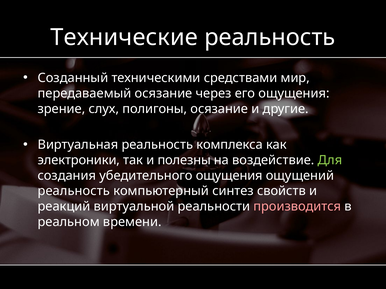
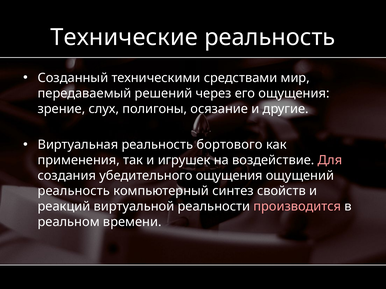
передаваемый осязание: осязание -> решений (163, 94)
комплекса: комплекса -> бортового (230, 145)
электроники: электроники -> применения (79, 160)
полезны: полезны -> игрушек (184, 160)
Для colour: light green -> pink (330, 160)
